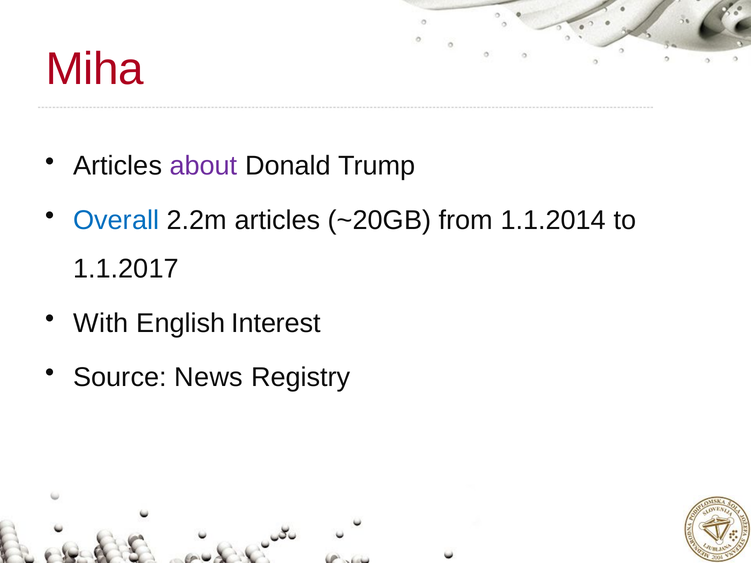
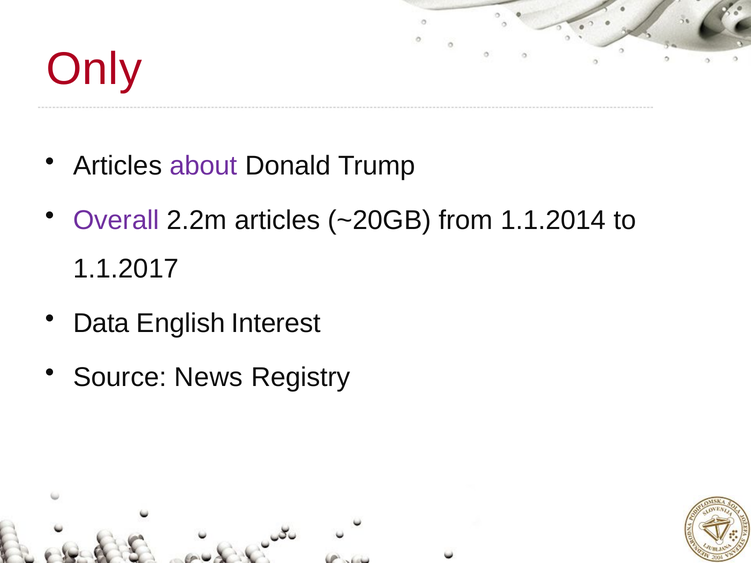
Miha: Miha -> Only (94, 69)
Overall colour: blue -> purple (116, 220)
With: With -> Data (101, 323)
